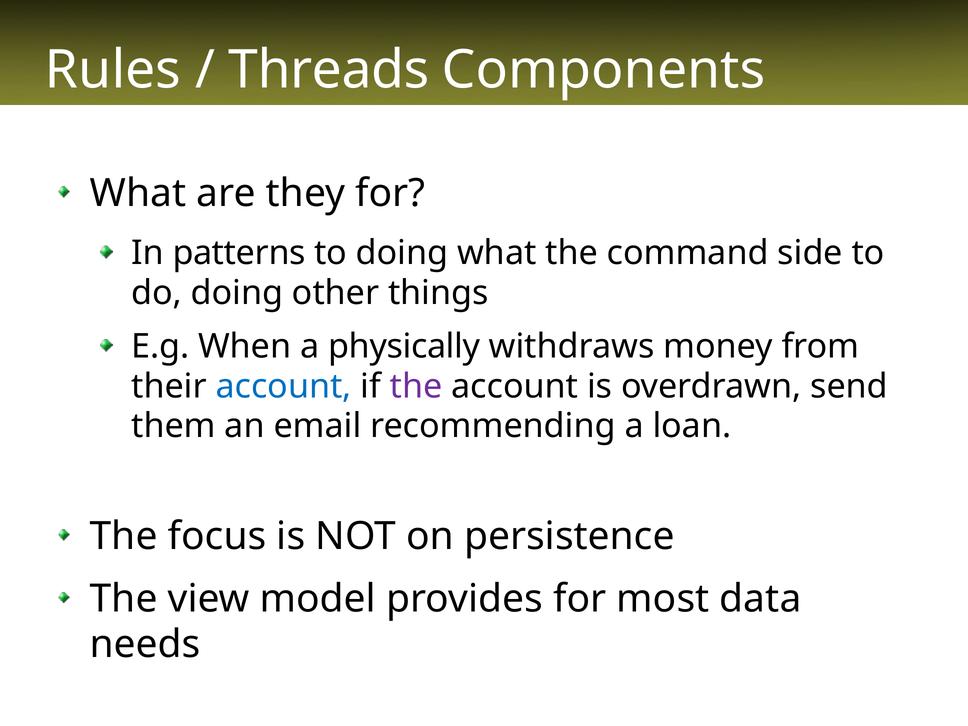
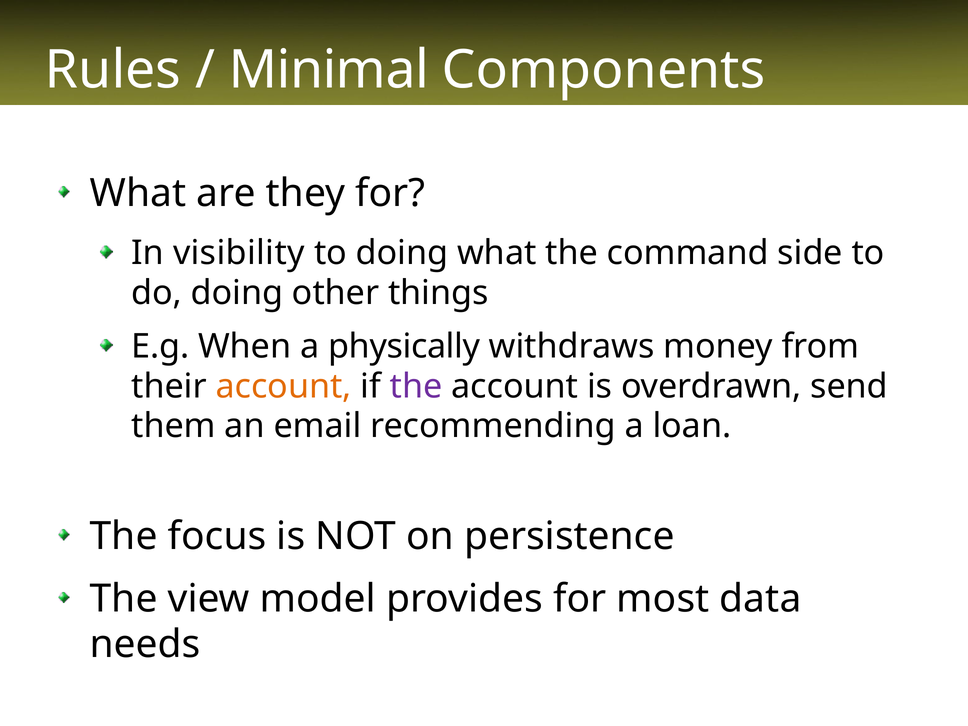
Threads: Threads -> Minimal (329, 70)
patterns: patterns -> visibility (239, 253)
account colour: blue -> orange (284, 386)
